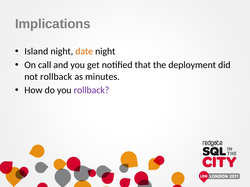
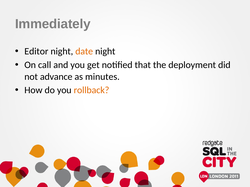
Implications: Implications -> Immediately (53, 24)
Island: Island -> Editor (36, 52)
not rollback: rollback -> advance (56, 77)
rollback colour: purple -> orange (91, 90)
